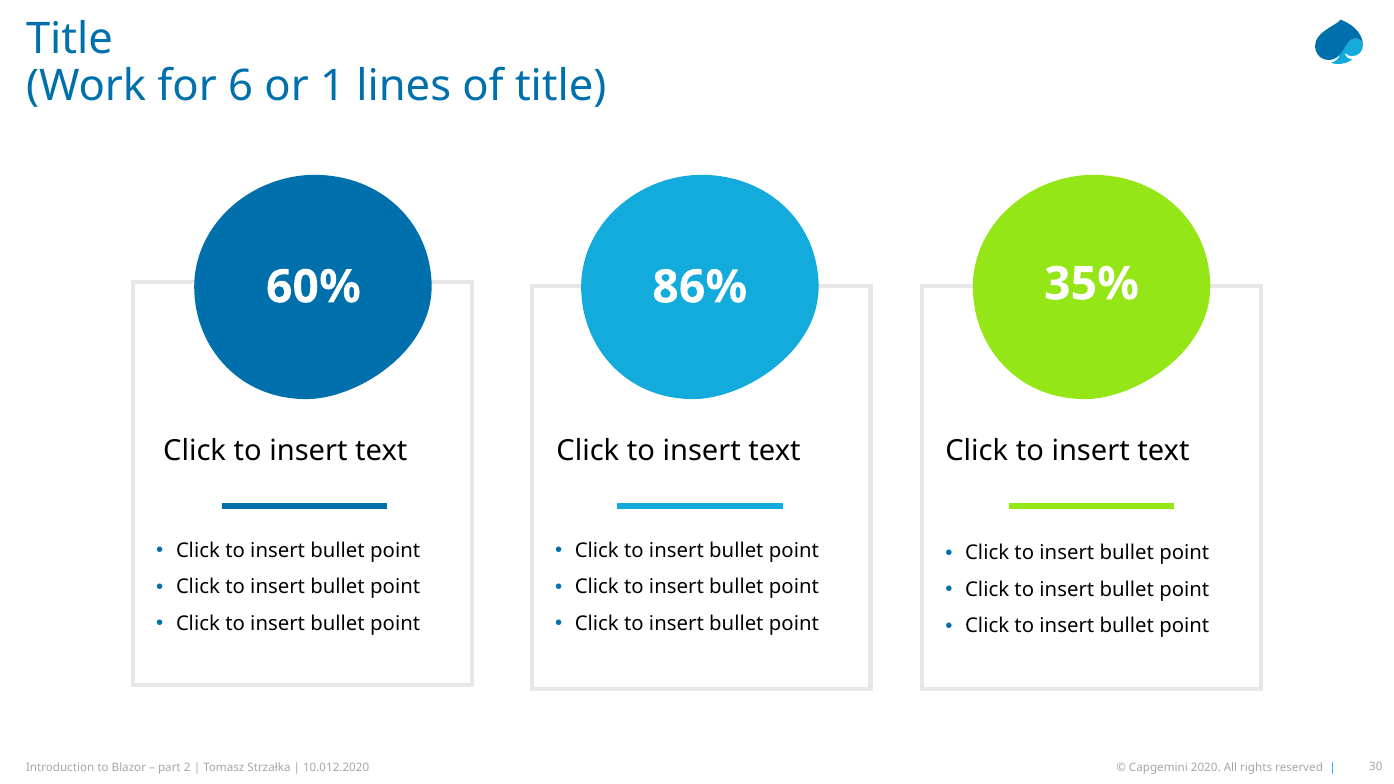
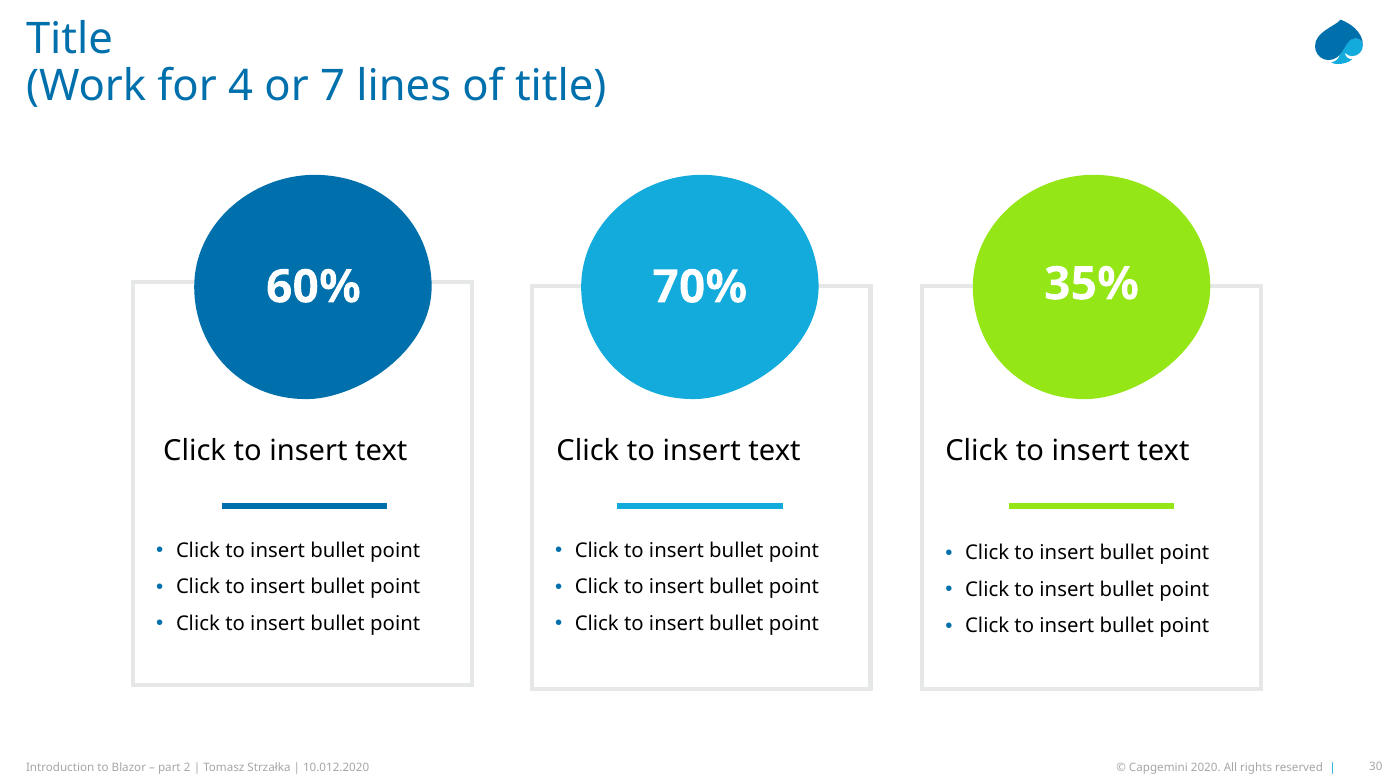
6: 6 -> 4 (241, 86)
1: 1 -> 7 (333, 86)
86%: 86% -> 70% (700, 287)
